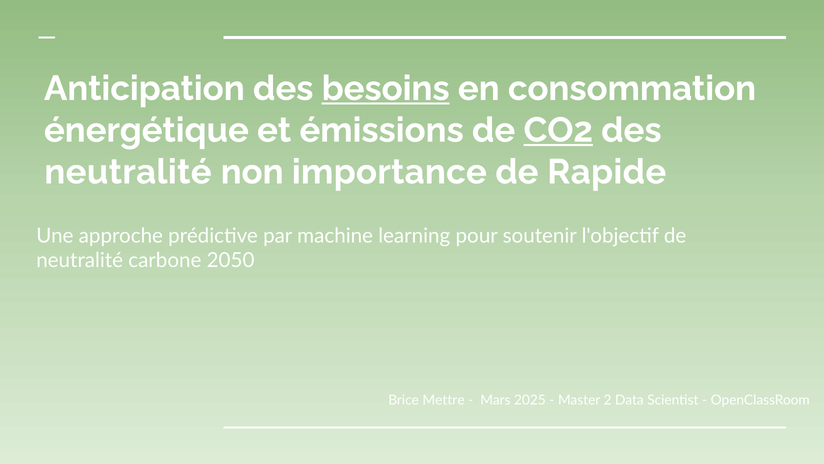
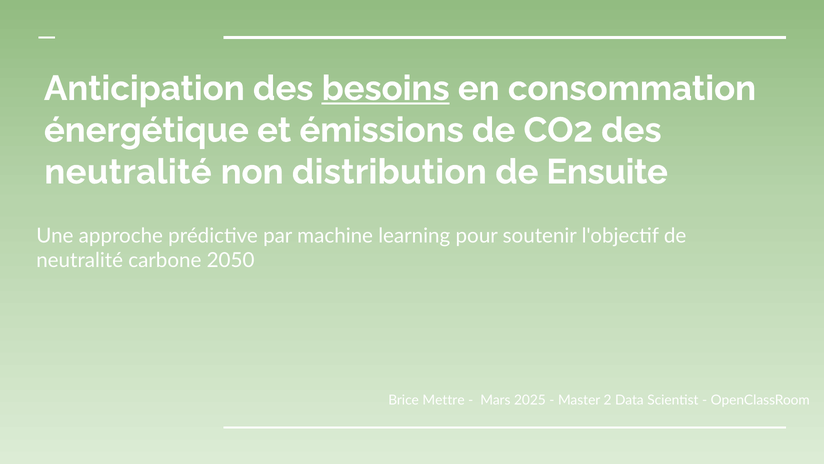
CO2 underline: present -> none (558, 130)
importance: importance -> distribution (389, 172)
Rapide: Rapide -> Ensuite (607, 172)
